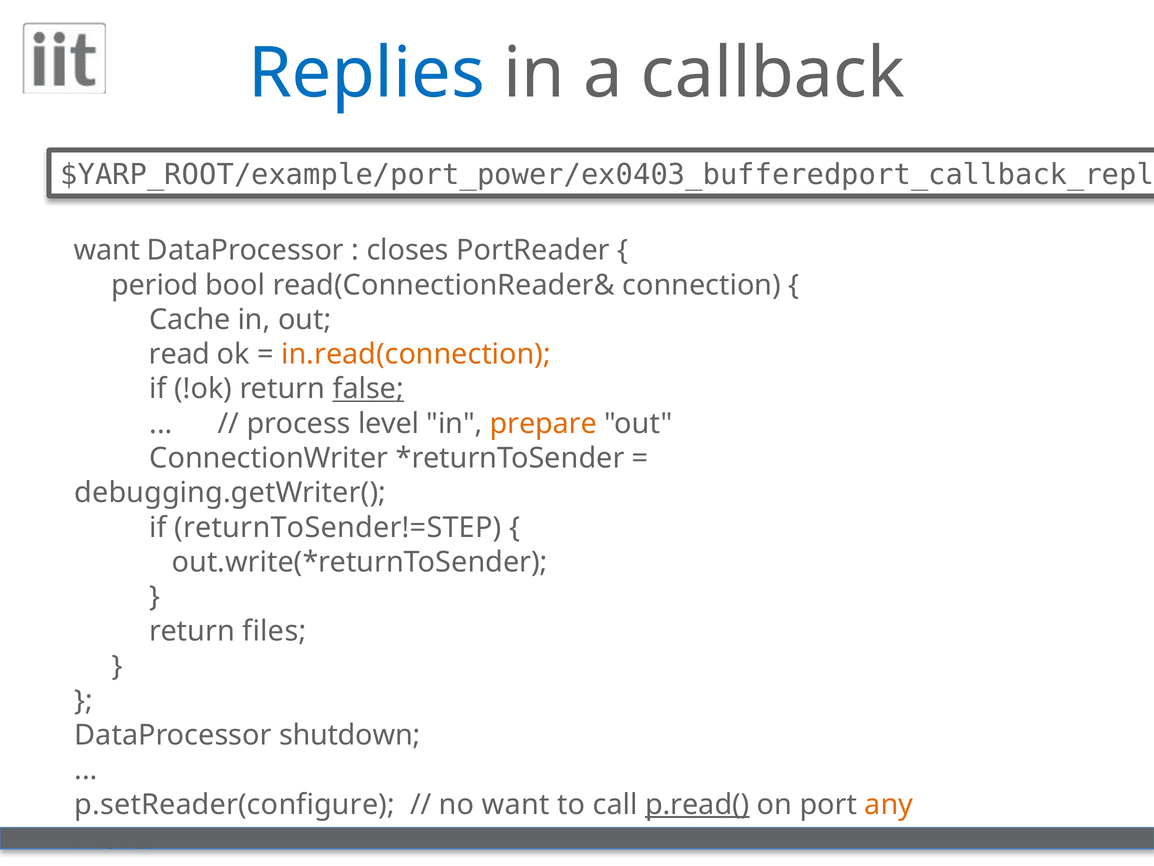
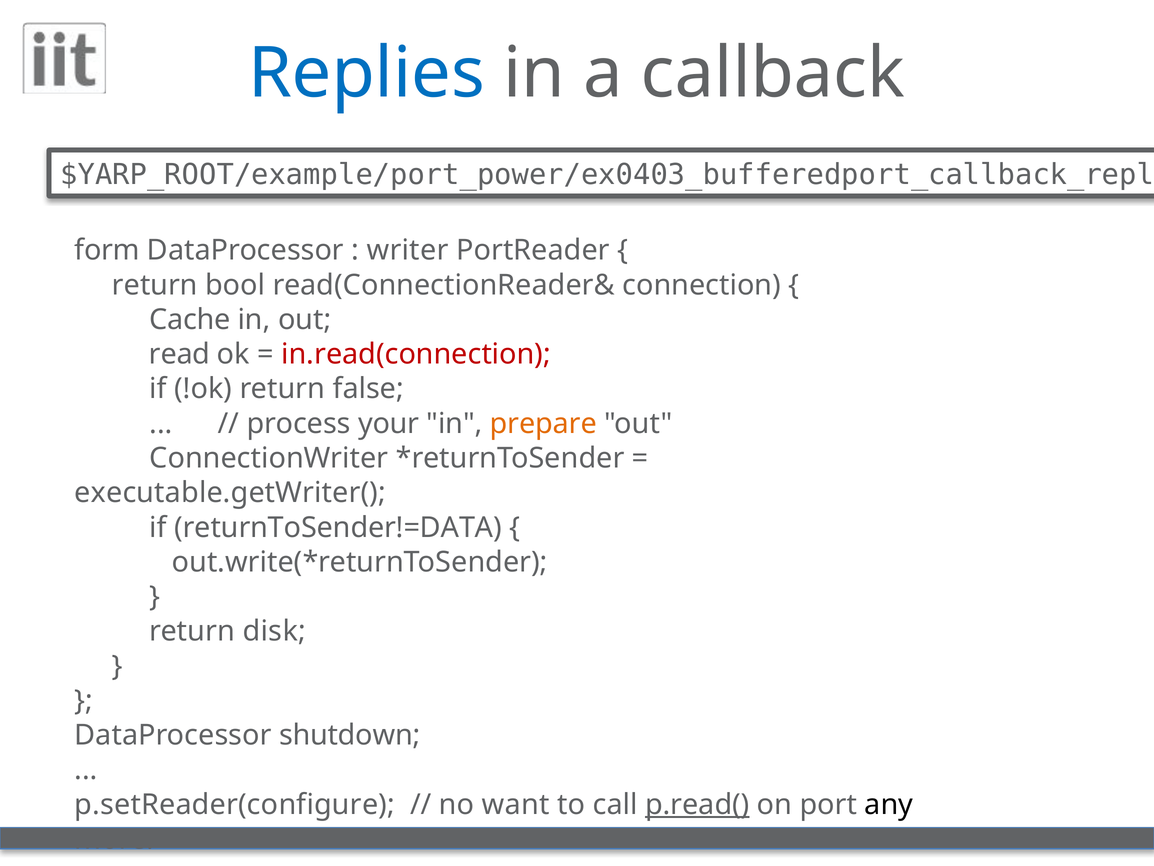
want: want -> form (107, 250)
closes: closes -> writer (408, 250)
period: period -> return (155, 285)
in.read(connection colour: orange -> red (416, 354)
false underline: present -> none (368, 389)
level: level -> your (389, 423)
debugging.getWriter(: debugging.getWriter( -> executable.getWriter( (230, 493)
returnToSender!=STEP: returnToSender!=STEP -> returnToSender!=DATA (338, 527)
files: files -> disk (274, 631)
any colour: orange -> black (889, 804)
